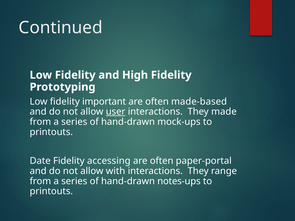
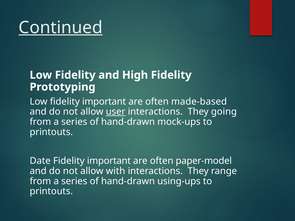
Continued underline: none -> present (61, 28)
made: made -> going (224, 112)
accessing: accessing -> important (109, 161)
paper-portal: paper-portal -> paper-model (204, 161)
notes-ups: notes-ups -> using-ups (179, 181)
